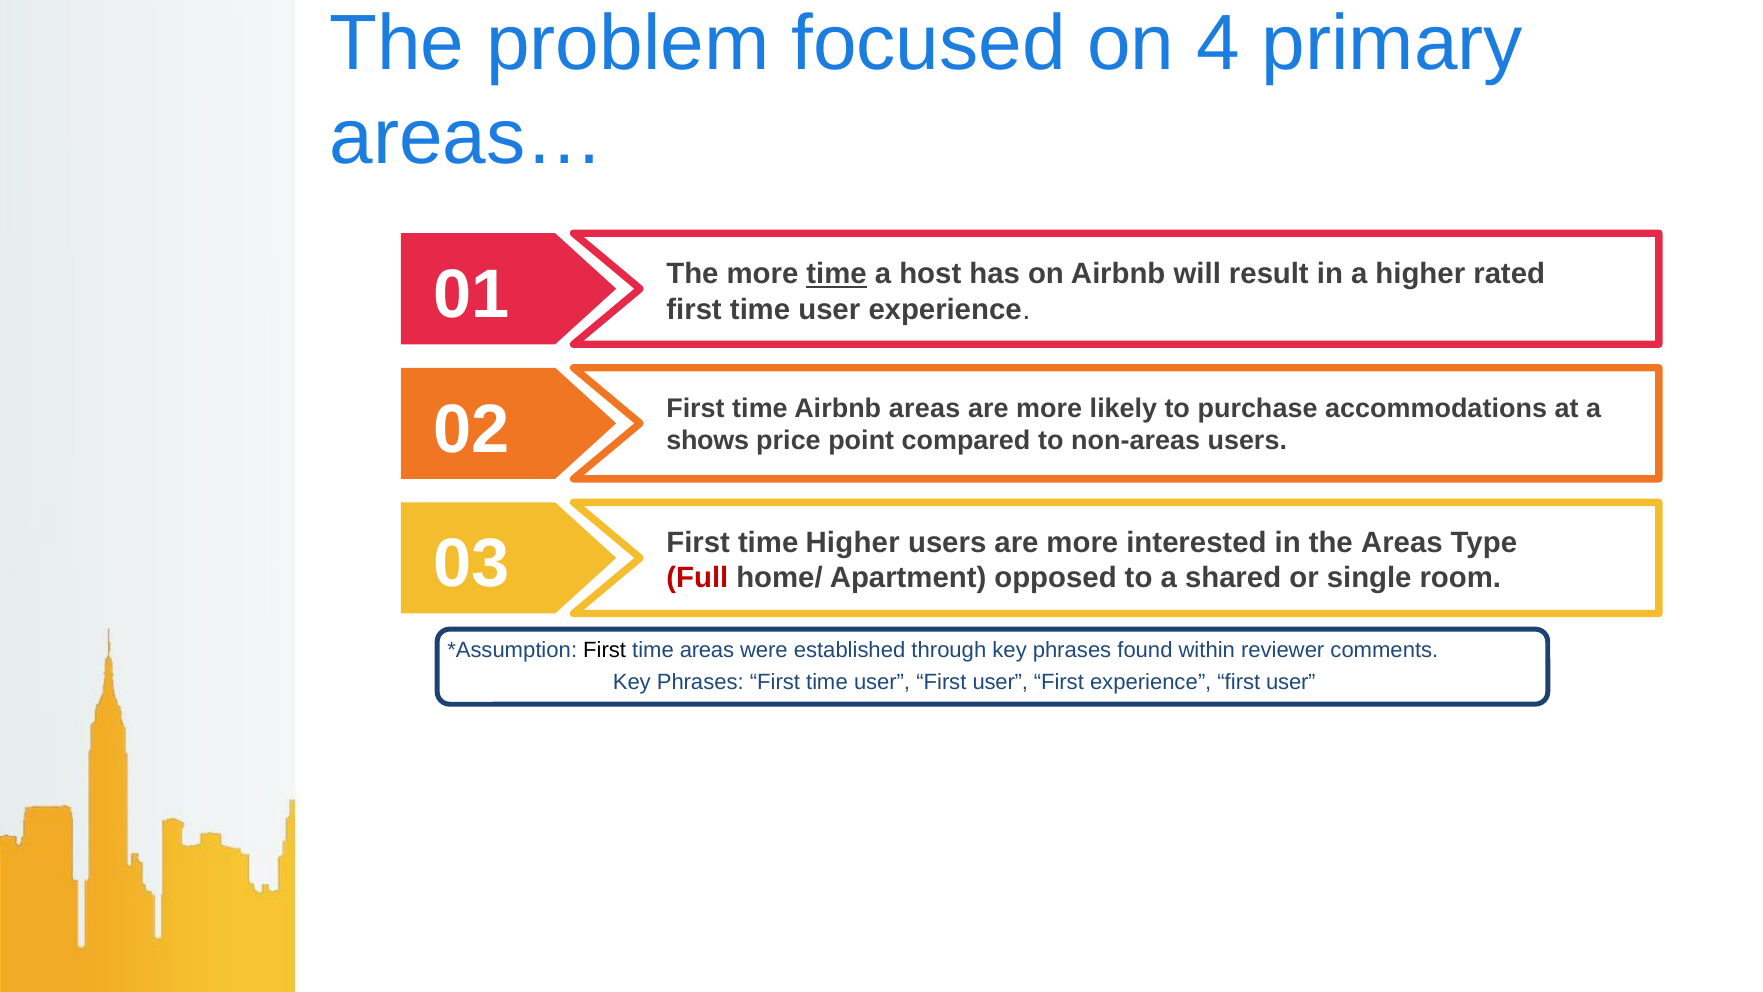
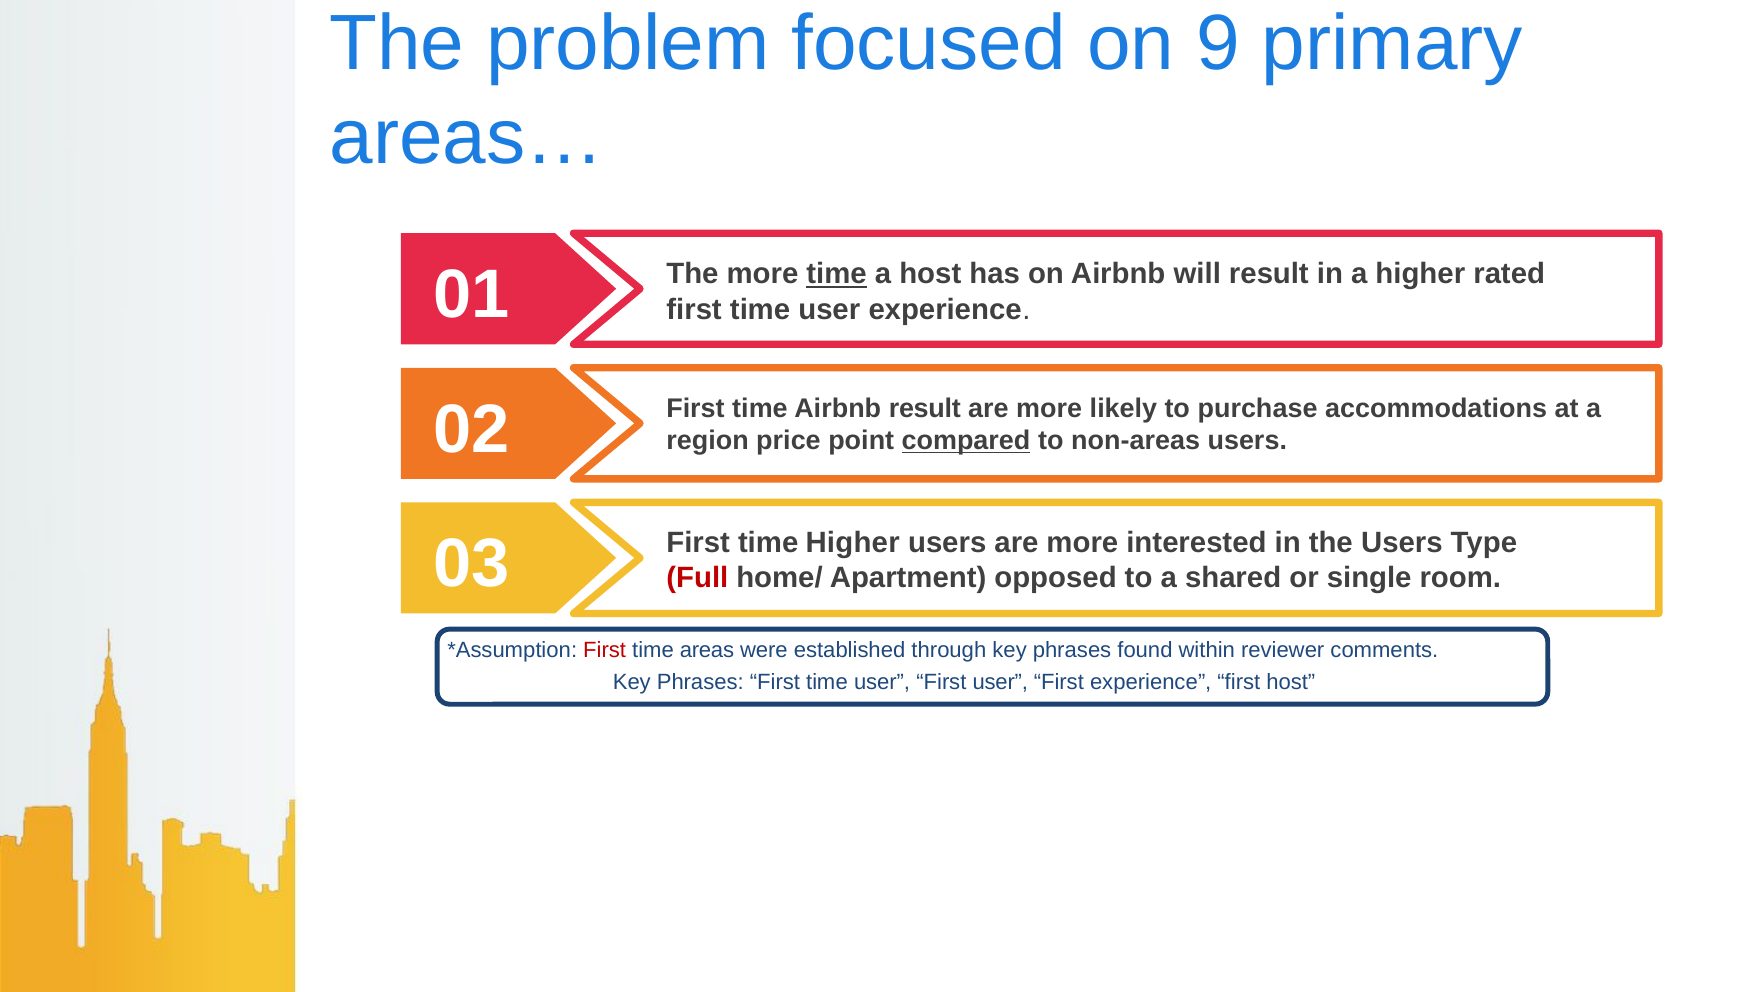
4: 4 -> 9 (1218, 44)
Airbnb areas: areas -> result (925, 408)
shows: shows -> region (708, 441)
compared underline: none -> present (966, 441)
the Areas: Areas -> Users (1402, 543)
First colour: black -> red (605, 651)
experience first user: user -> host (1291, 682)
